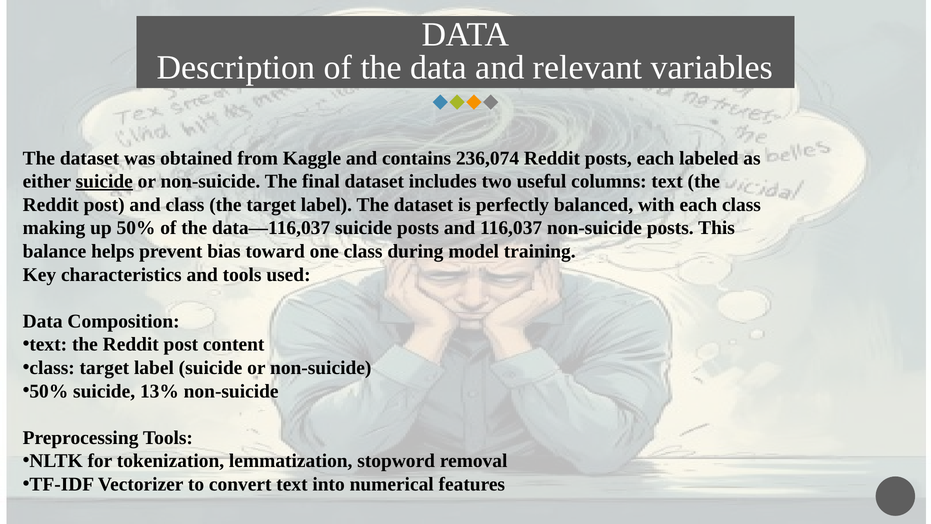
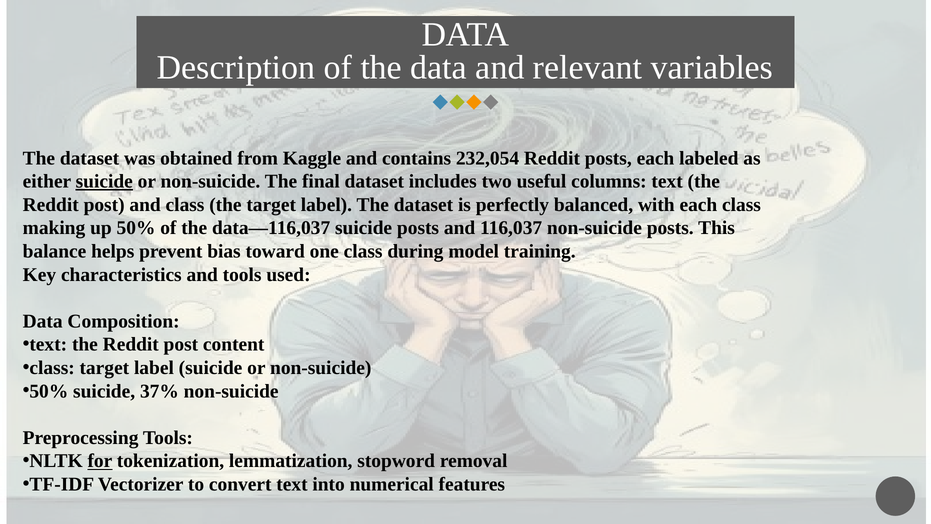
236,074: 236,074 -> 232,054 (487, 158)
13%: 13% -> 37% (159, 391)
for underline: none -> present (100, 461)
